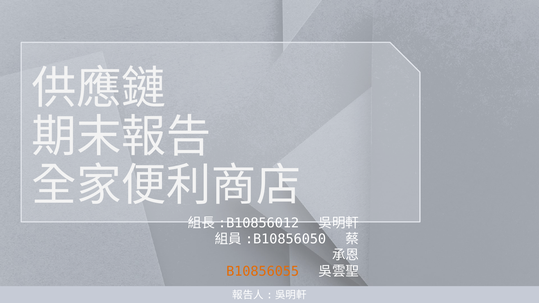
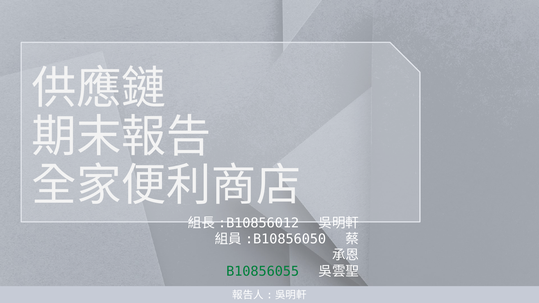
B10856055 colour: orange -> green (263, 272)
